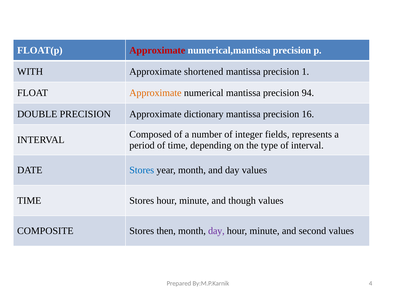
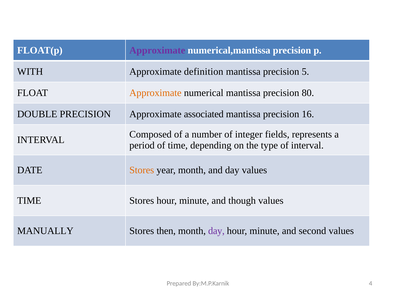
Approximate colour: red -> purple (157, 50)
shortened: shortened -> definition (204, 72)
1: 1 -> 5 (305, 72)
94: 94 -> 80 (308, 93)
dictionary: dictionary -> associated (204, 114)
Stores colour: blue -> orange (142, 170)
COMPOSITE: COMPOSITE -> MANUALLY (45, 231)
